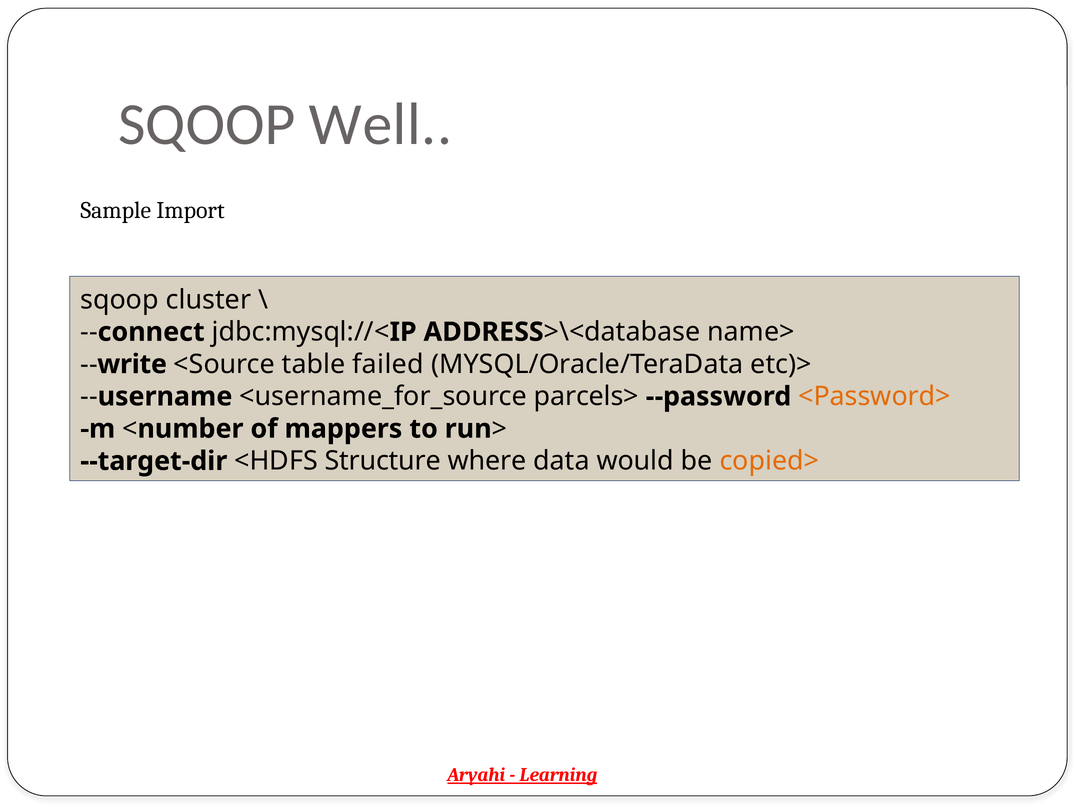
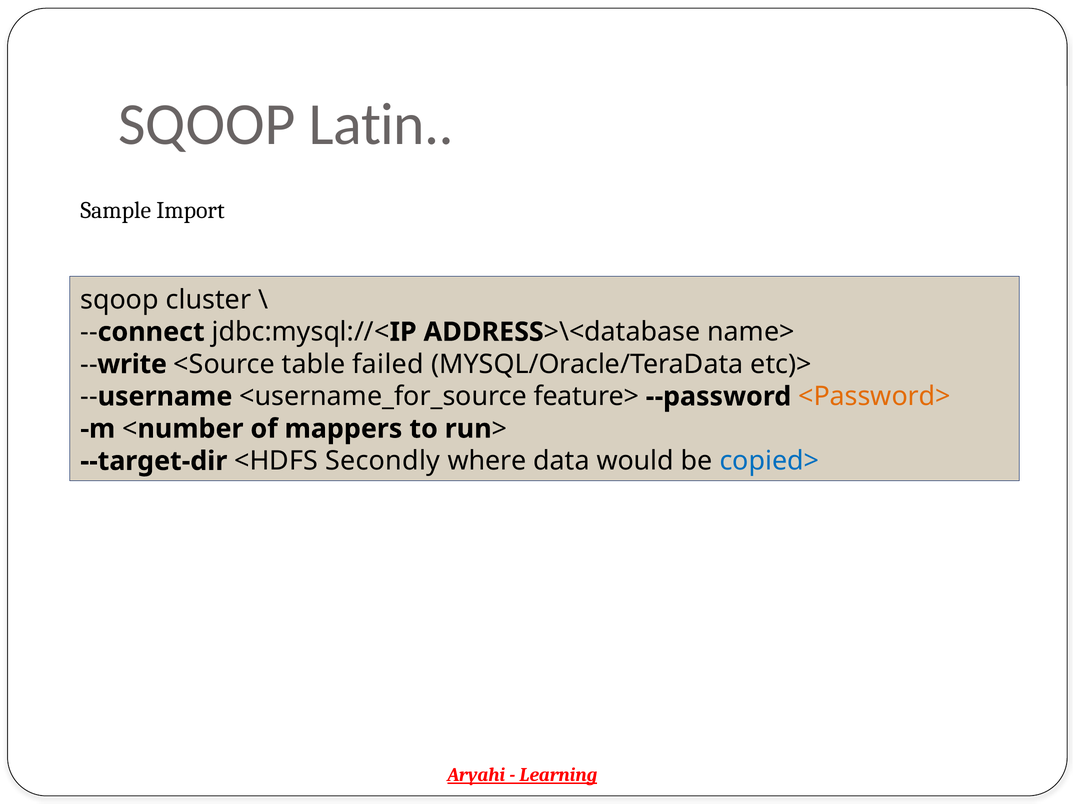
Well: Well -> Latin (381, 124)
parcels>: parcels> -> feature> (586, 396)
Structure: Structure -> Secondly (383, 461)
copied> colour: orange -> blue (769, 461)
